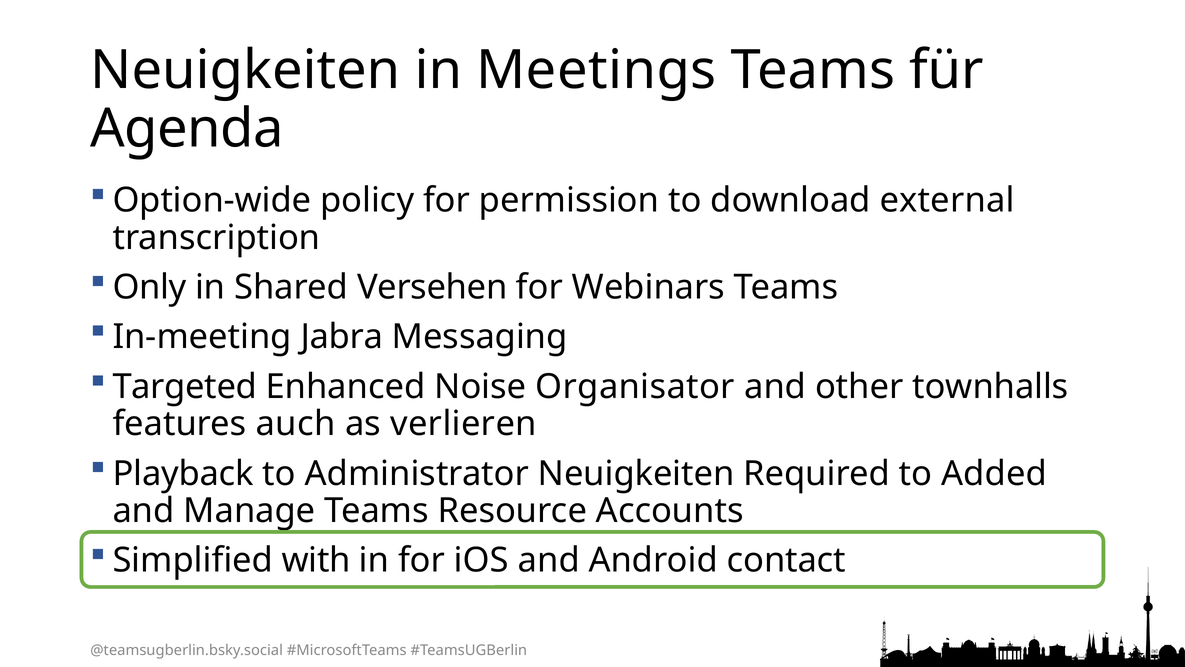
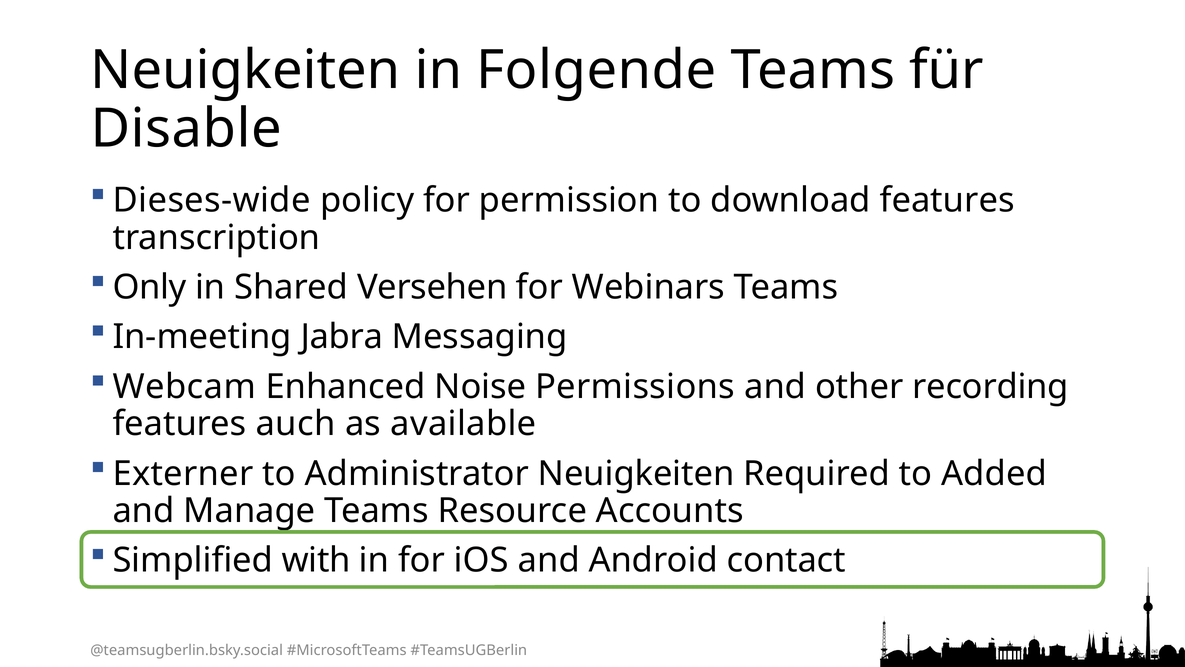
Meetings: Meetings -> Folgende (596, 70)
Agenda: Agenda -> Disable (186, 129)
Option-wide: Option-wide -> Dieses-wide (212, 200)
download external: external -> features (947, 200)
Targeted: Targeted -> Webcam (184, 386)
Organisator: Organisator -> Permissions (635, 386)
townhalls: townhalls -> recording (990, 386)
verlieren: verlieren -> available (463, 424)
Playback: Playback -> Externer (183, 473)
